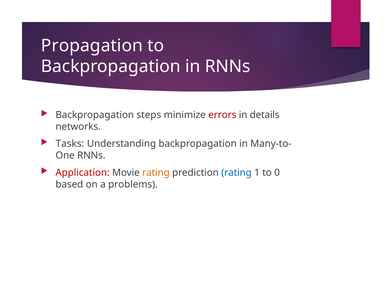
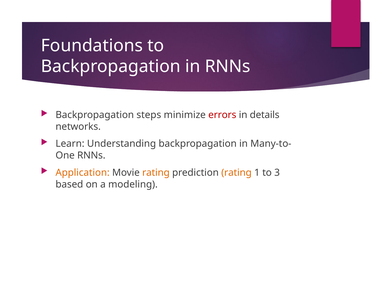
Propagation: Propagation -> Foundations (92, 46)
Tasks: Tasks -> Learn (70, 144)
Application colour: red -> orange (83, 173)
rating colour: blue -> orange (236, 173)
0: 0 -> 3 (277, 173)
problems: problems -> modeling (133, 184)
